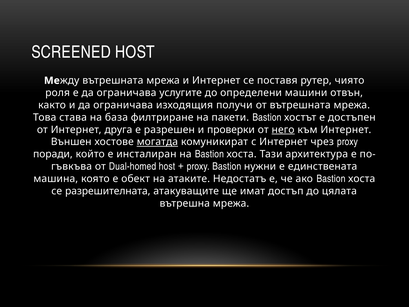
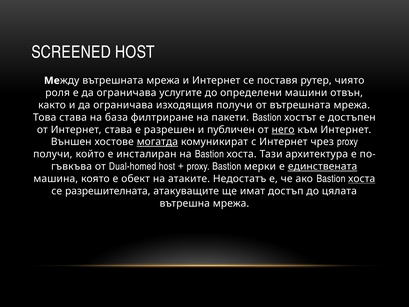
Интернет друга: друга -> става (118, 130)
проверки: проверки -> публичен (231, 130)
поради: поради -> получи (53, 154)
нужни: нужни -> мерки (260, 166)
единствената underline: none -> present (323, 166)
хоста underline: none -> present (362, 179)
